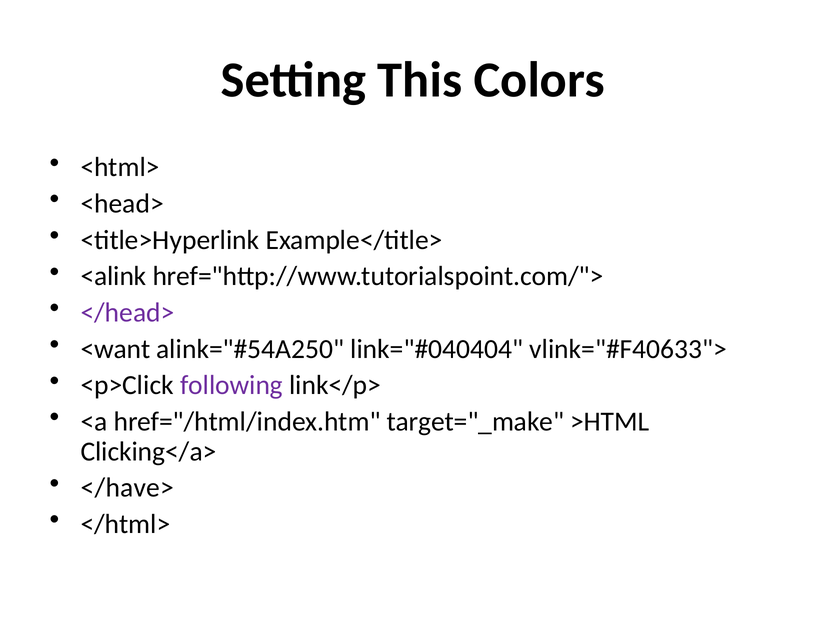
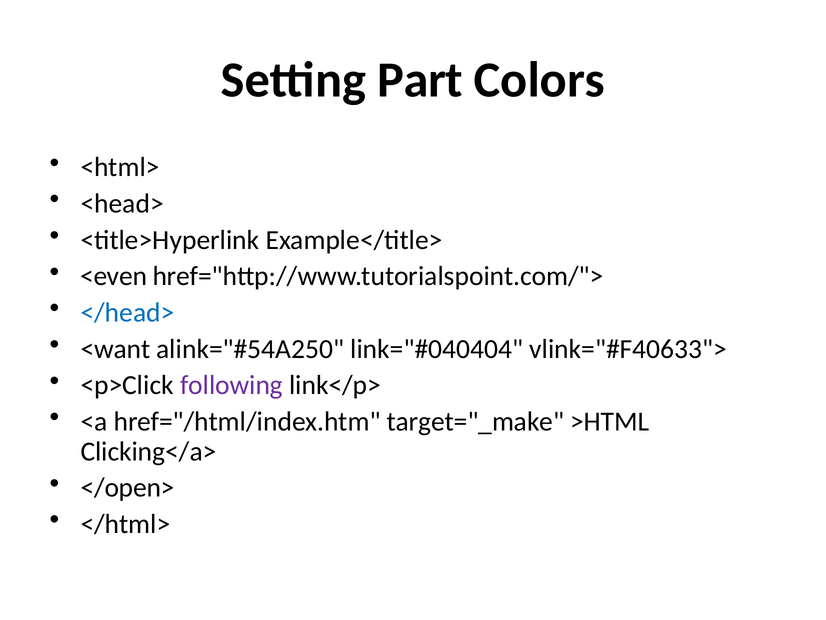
This: This -> Part (420, 80)
<alink: <alink -> <even (114, 276)
</head> colour: purple -> blue (127, 312)
</have>: </have> -> </open> (128, 487)
